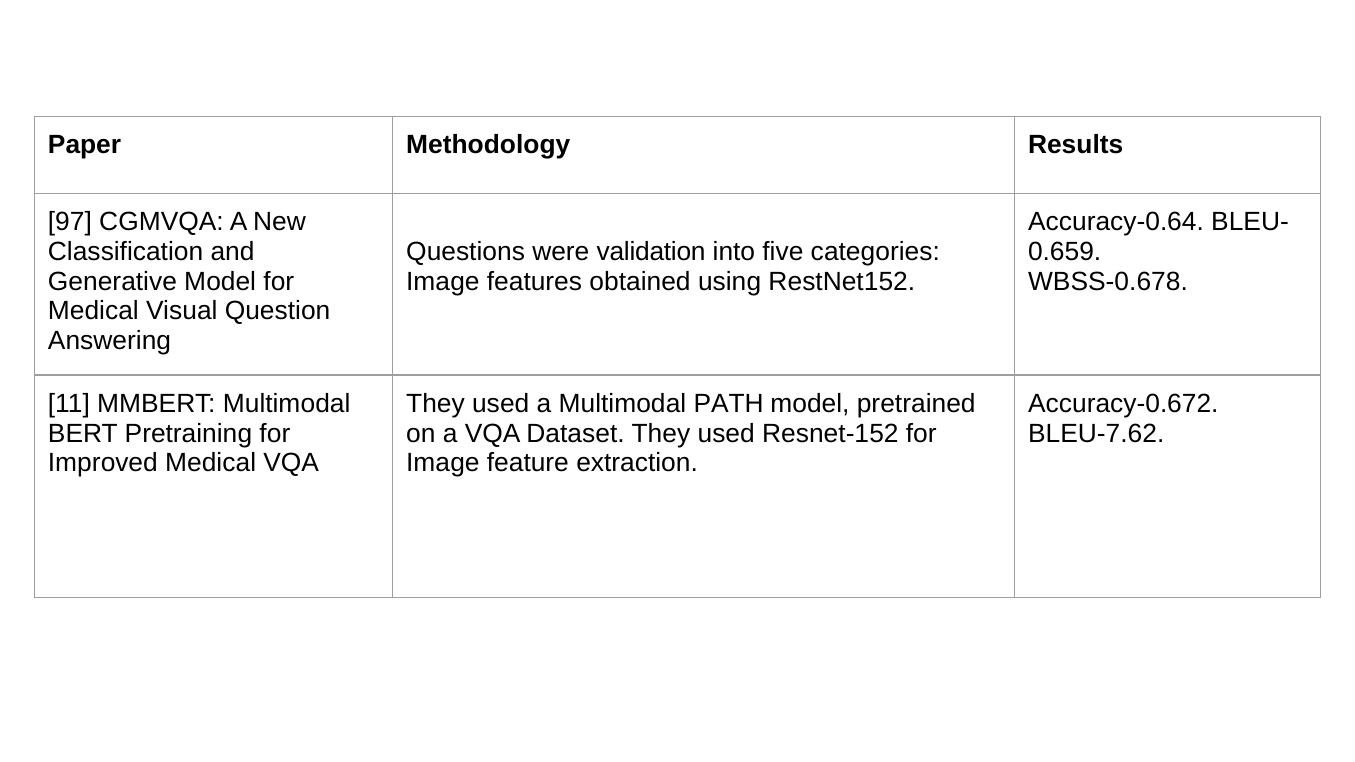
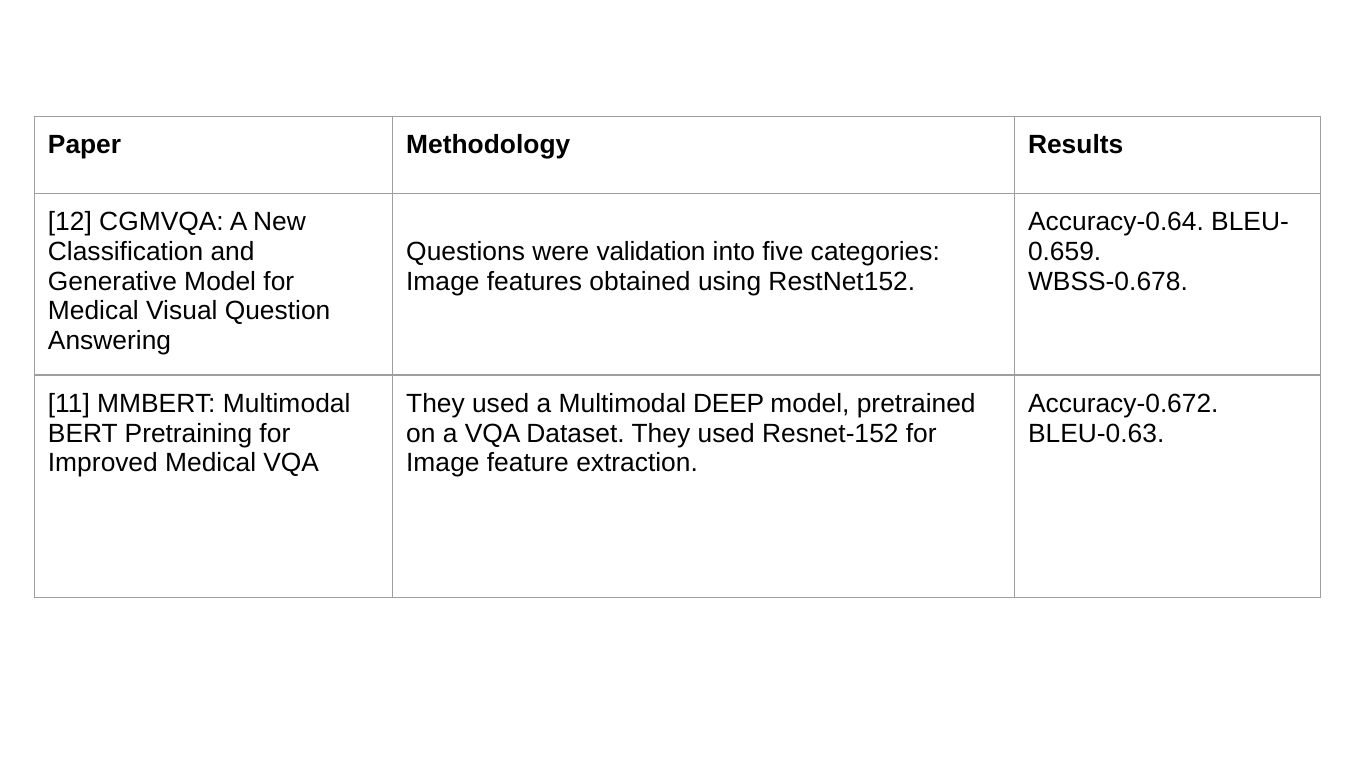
97: 97 -> 12 (70, 222)
PATH: PATH -> DEEP (729, 404)
BLEU-7.62: BLEU-7.62 -> BLEU-0.63 (1096, 433)
